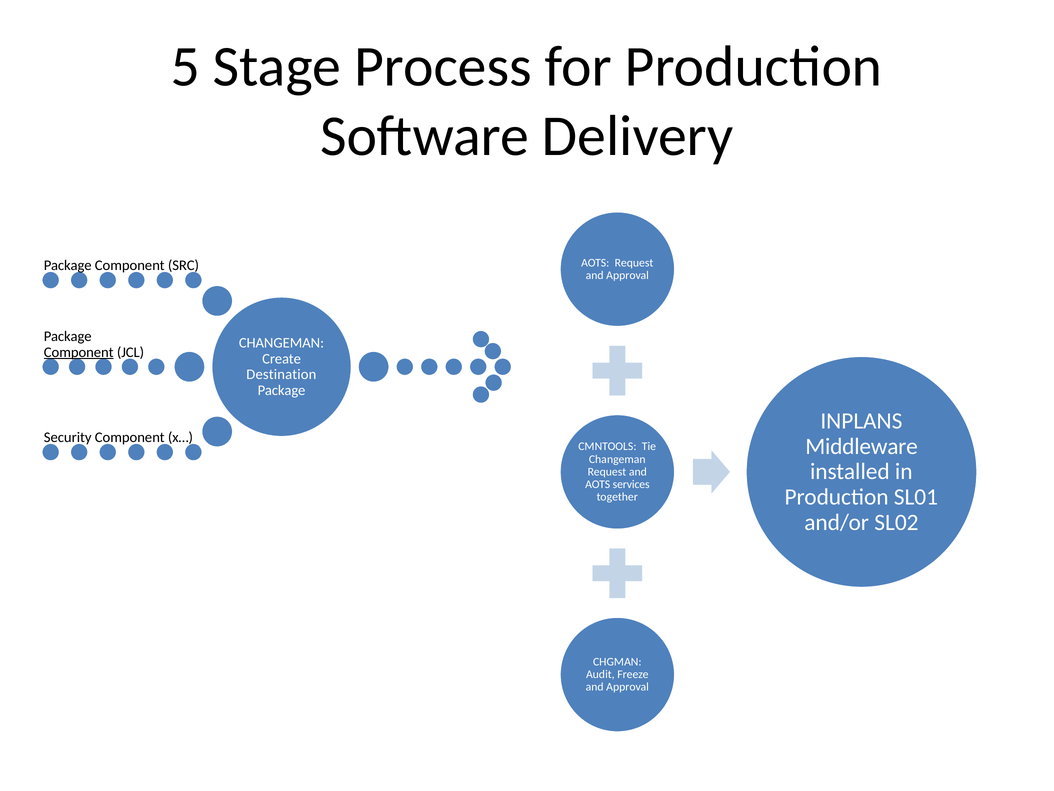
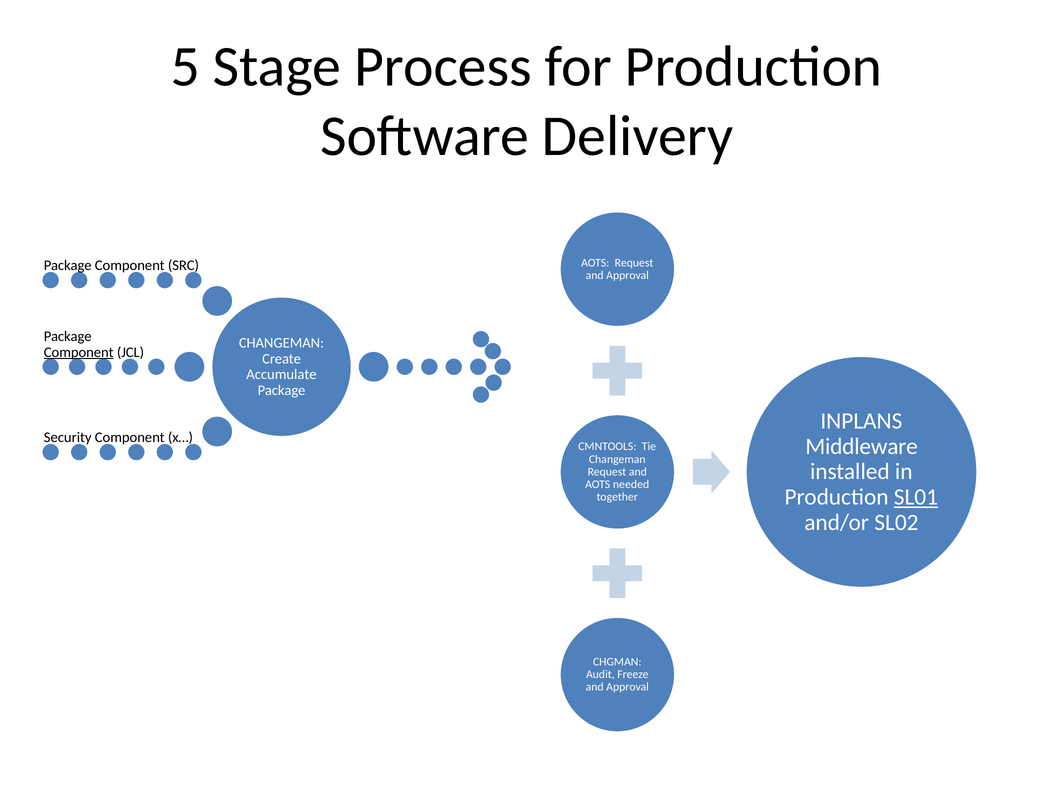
Destination: Destination -> Accumulate (281, 374)
services: services -> needed (631, 484)
SL01 underline: none -> present (916, 497)
